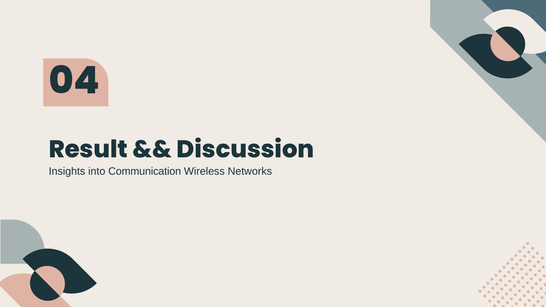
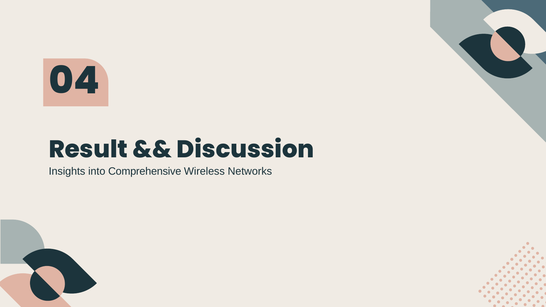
Communication: Communication -> Comprehensive (145, 171)
